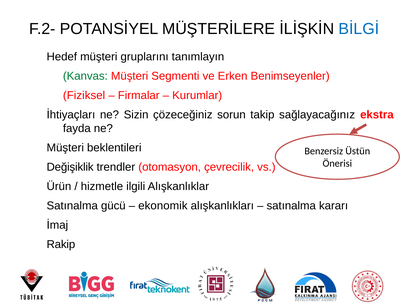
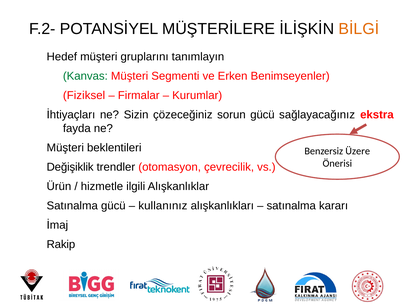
BİLGİ colour: blue -> orange (359, 29)
sorun takip: takip -> gücü (262, 115)
Üstün: Üstün -> Üzere (358, 151)
ekonomik: ekonomik -> kullanınız (163, 206)
